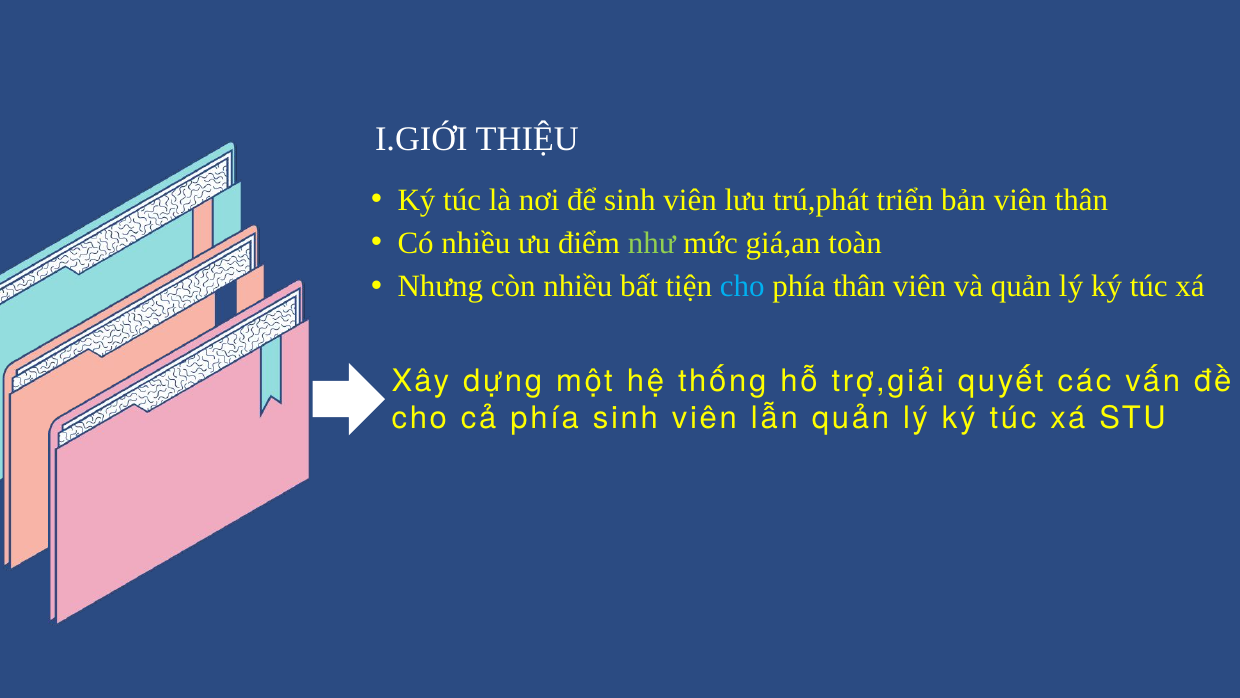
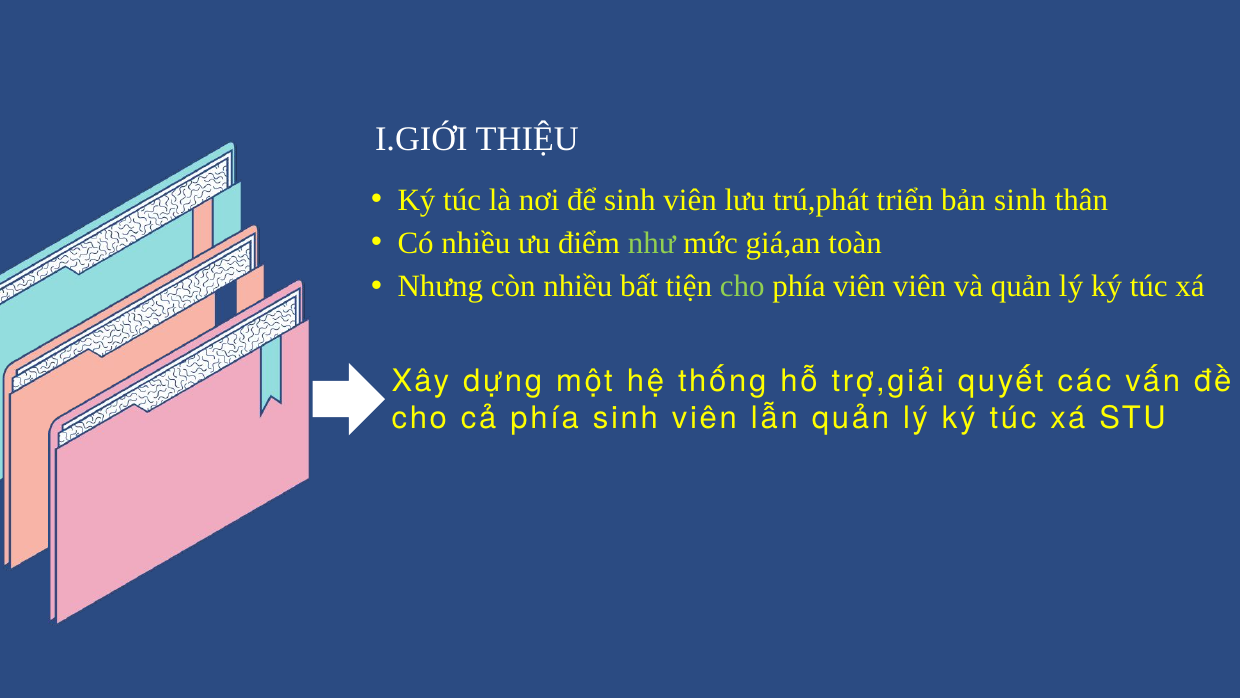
bản viên: viên -> sinh (1020, 200)
cho colour: light blue -> light green (742, 286)
phía thân: thân -> viên (859, 286)
